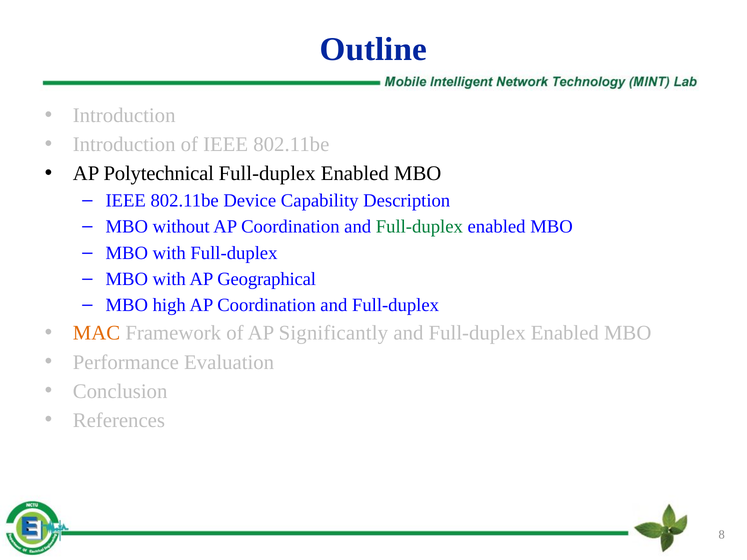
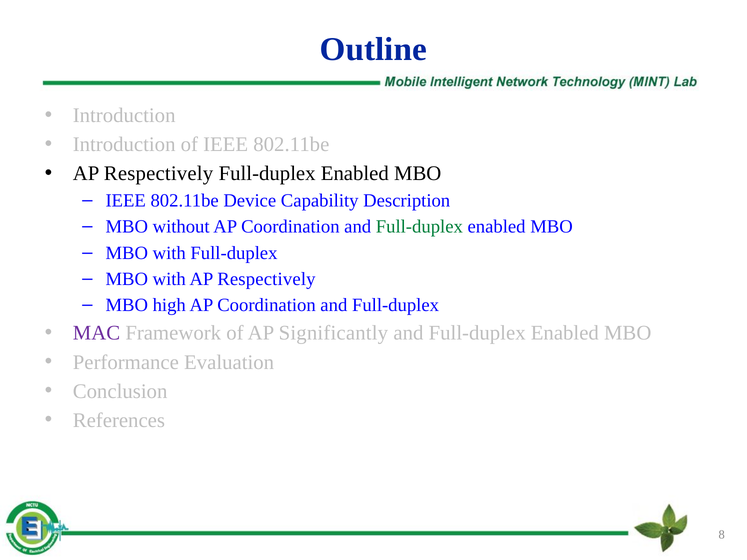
Polytechnical: Polytechnical -> Respectively (159, 174)
with AP Geographical: Geographical -> Respectively (266, 279)
MAC colour: orange -> purple (97, 333)
